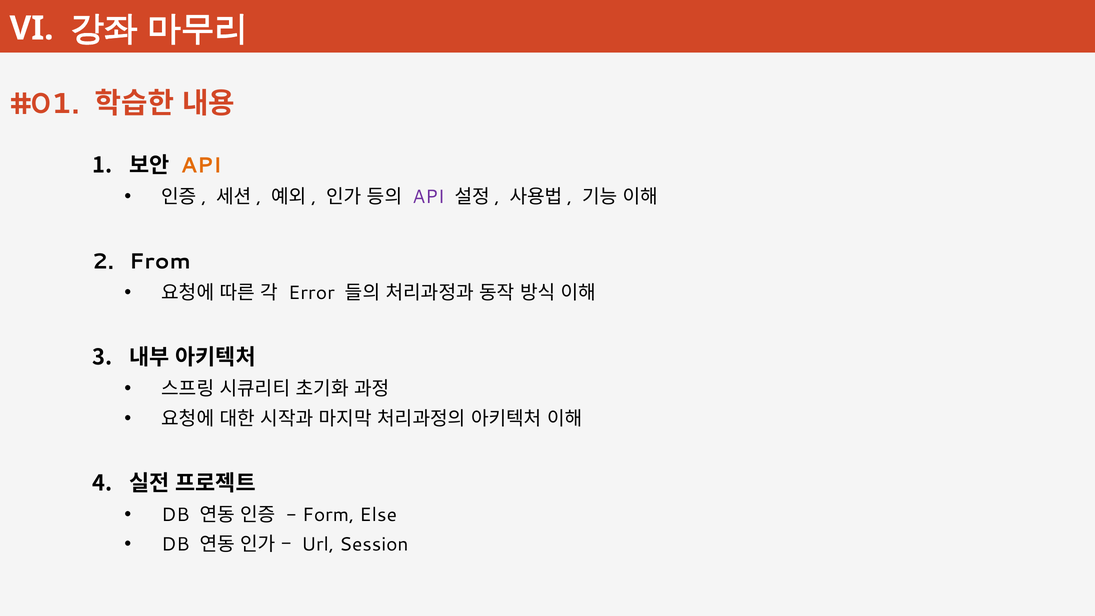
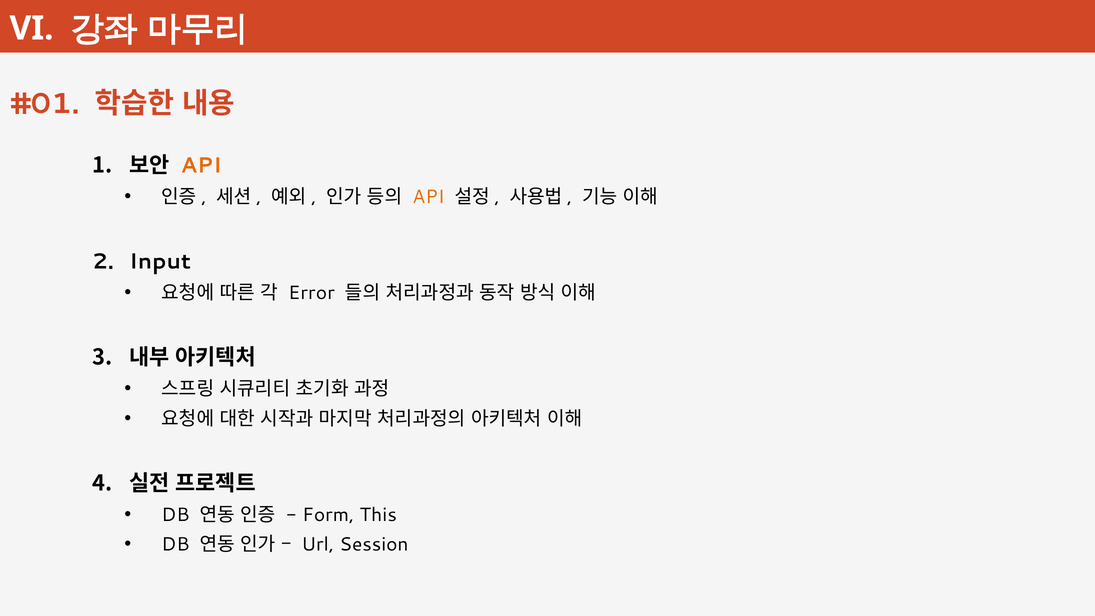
API colour: purple -> orange (428, 197)
From: From -> Input (160, 262)
Else: Else -> This (378, 515)
